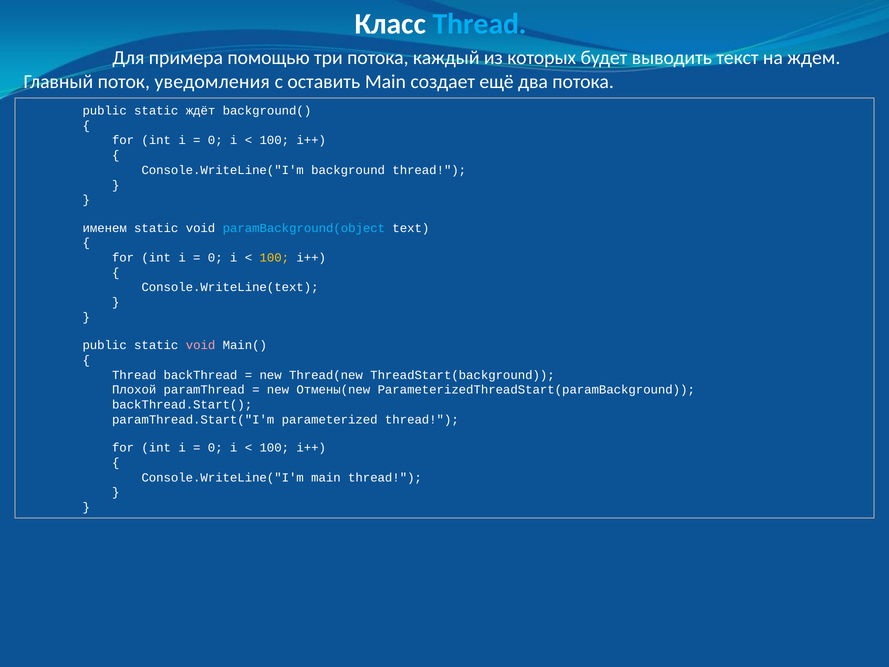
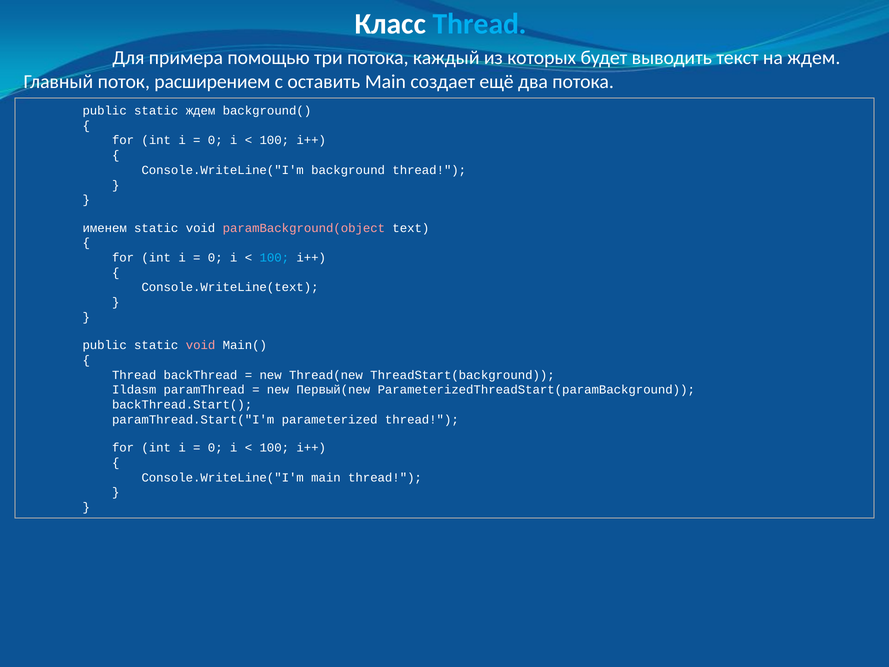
уведомления: уведомления -> расширением (212, 82)
static ждёт: ждёт -> ждем (201, 111)
paramBackground(object colour: light blue -> pink (304, 228)
100 colour: yellow -> light blue (274, 258)
Плохой: Плохой -> Ildasm (134, 390)
Отмены(new: Отмены(new -> Первый(new (333, 390)
